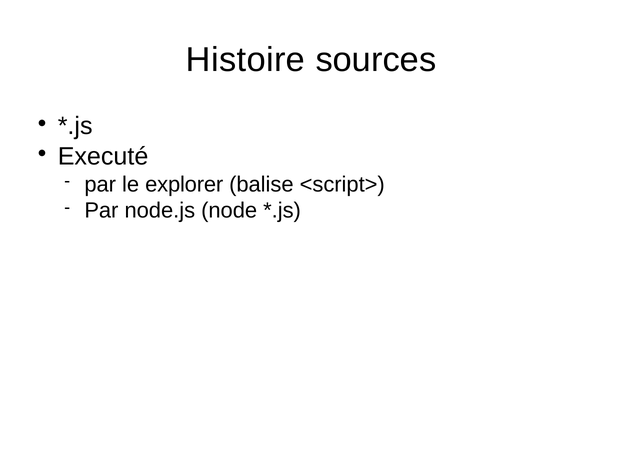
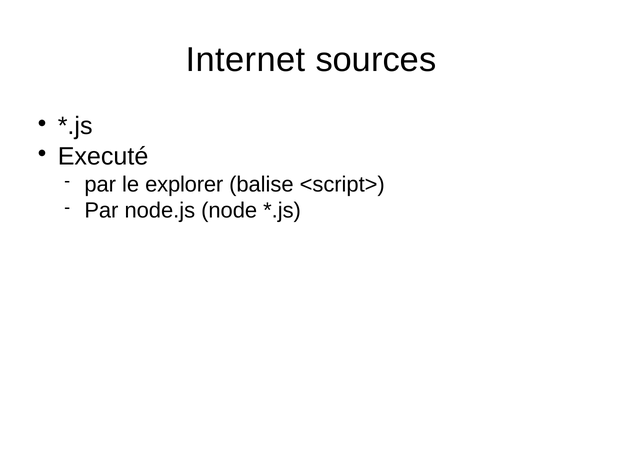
Histoire: Histoire -> Internet (246, 60)
